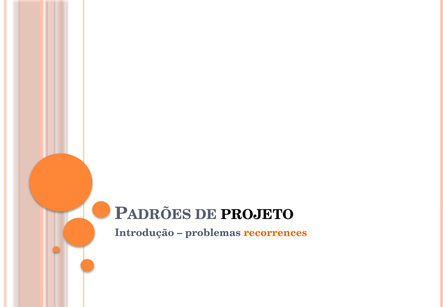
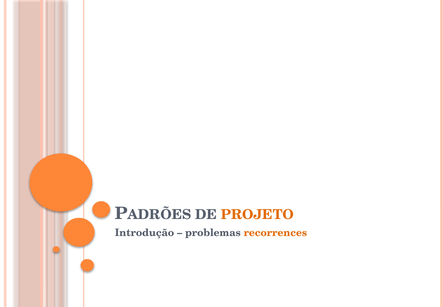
PROJETO colour: black -> orange (257, 214)
